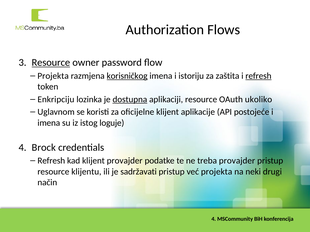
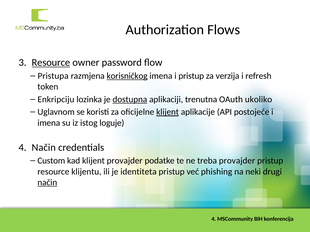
Projekta: Projekta -> Pristupa (53, 76)
i istoriju: istoriju -> pristup (191, 76)
zaštita: zaštita -> verzija (228, 76)
refresh underline: present -> none (258, 76)
aplikaciji resource: resource -> trenutna (201, 100)
klijent underline: none -> present (168, 112)
Brock: Brock -> Način (44, 148)
Refresh: Refresh -> Custom (51, 161)
sadržavati: sadržavati -> identiteta (139, 172)
već projekta: projekta -> phishing (217, 172)
način underline: none -> present (47, 183)
